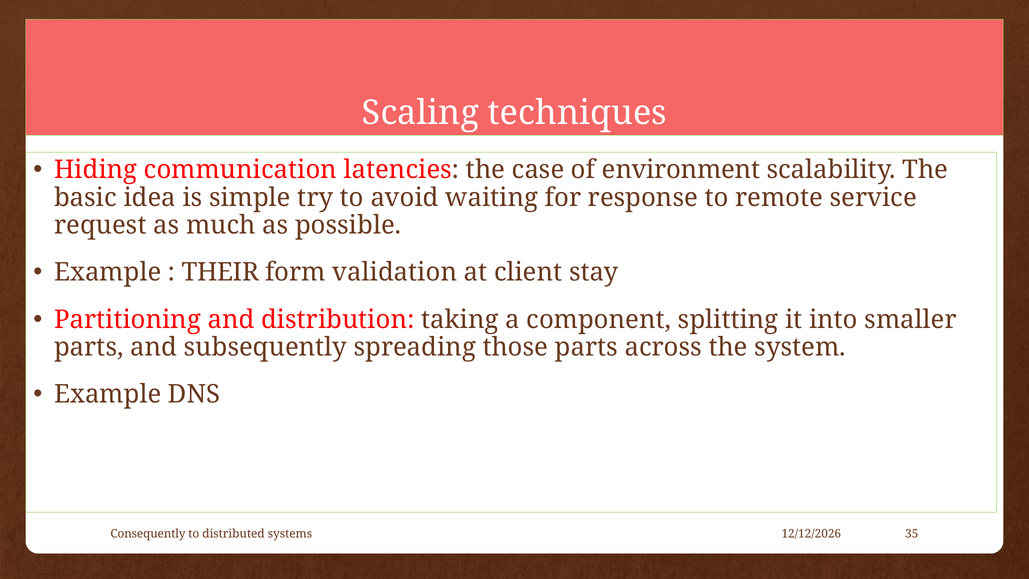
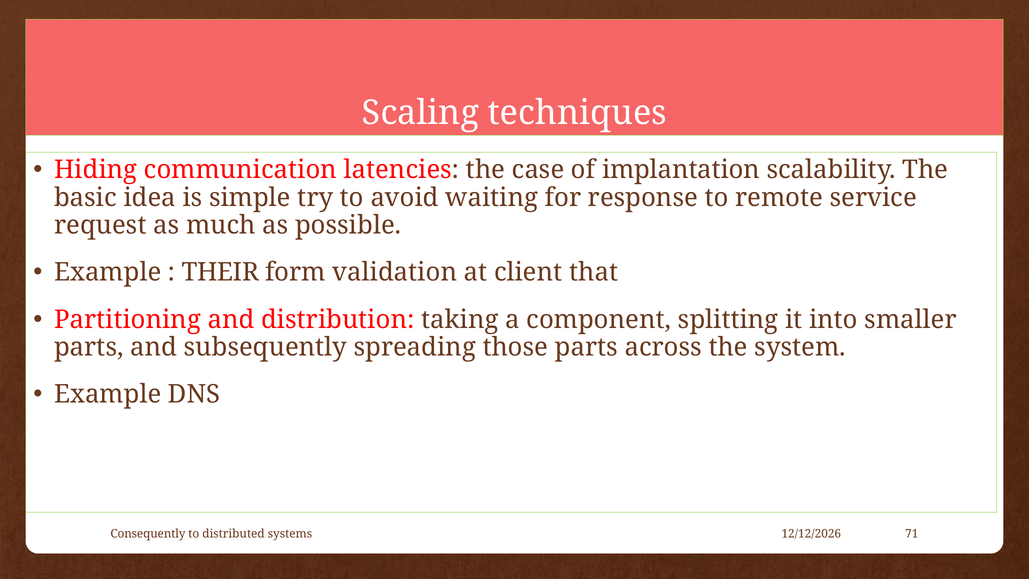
environment: environment -> implantation (681, 170)
stay: stay -> that (594, 272)
35: 35 -> 71 (912, 534)
